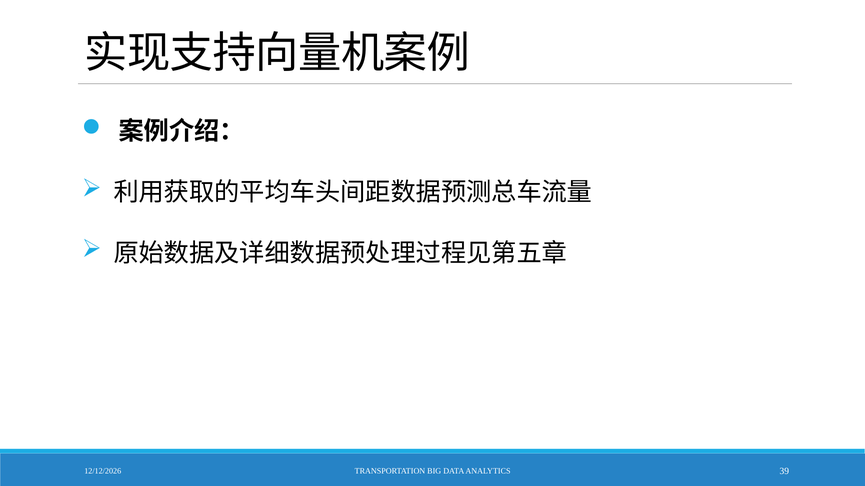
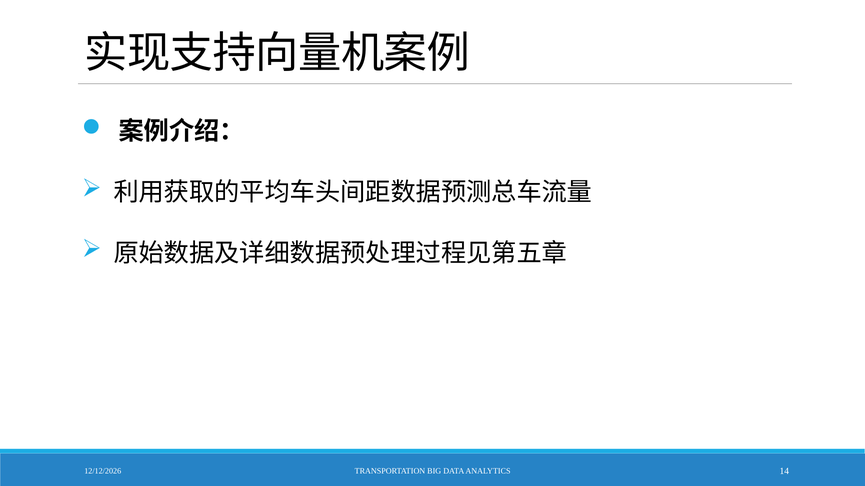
39: 39 -> 14 (784, 472)
